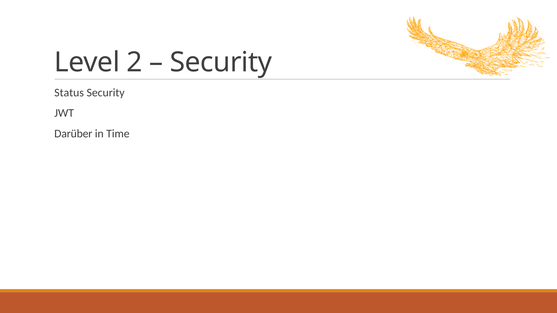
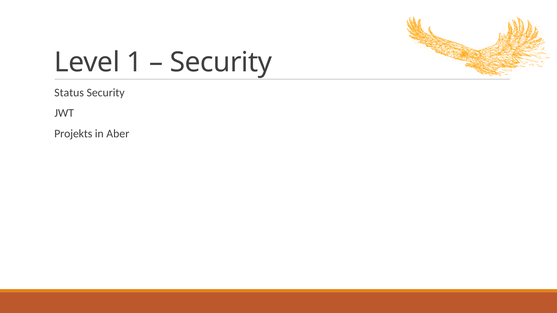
2: 2 -> 1 (134, 62)
Darüber: Darüber -> Projekts (73, 134)
Time: Time -> Aber (118, 134)
